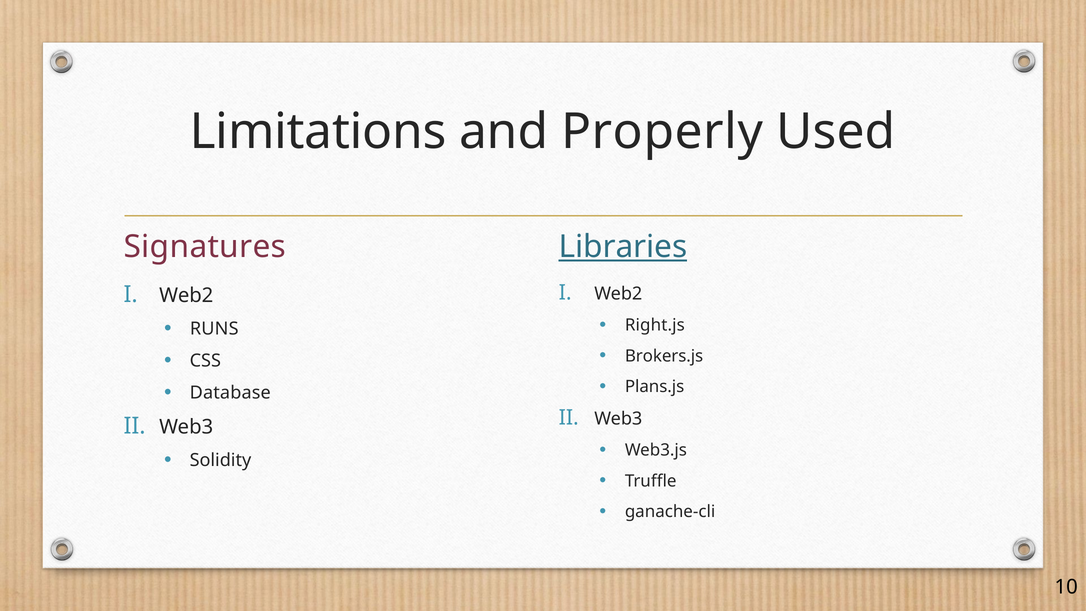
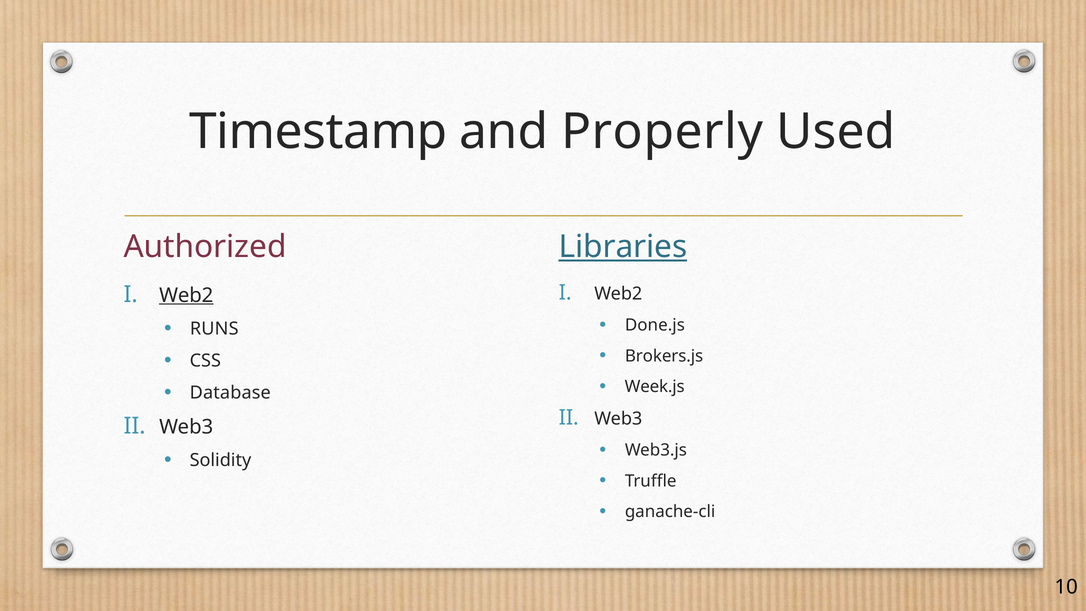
Limitations: Limitations -> Timestamp (318, 132)
Signatures: Signatures -> Authorized (205, 247)
Web2 underline: none -> present (186, 295)
Right.js: Right.js -> Done.js (655, 325)
Plans.js: Plans.js -> Week.js (655, 387)
